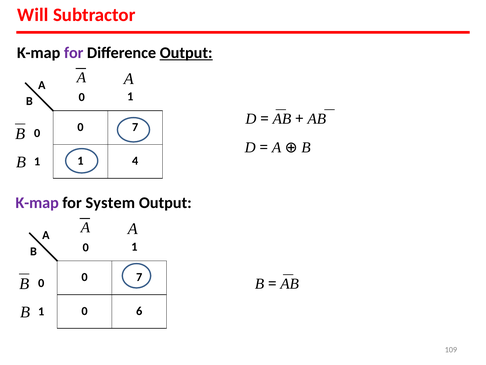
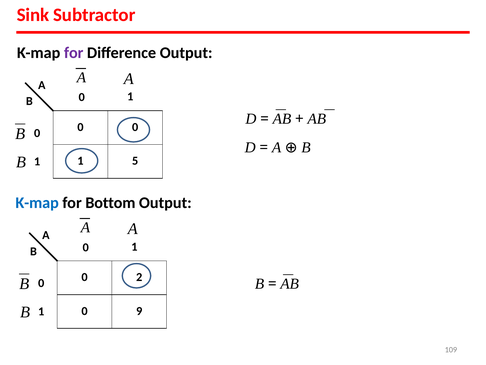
Will: Will -> Sink (33, 15)
Output underline: present -> none (186, 53)
7: 7 -> 0 (135, 127)
4: 4 -> 5 (135, 161)
K-map colour: purple -> blue (37, 203)
System: System -> Bottom (110, 203)
7: 7 -> 2 (139, 277)
6: 6 -> 9 (139, 311)
